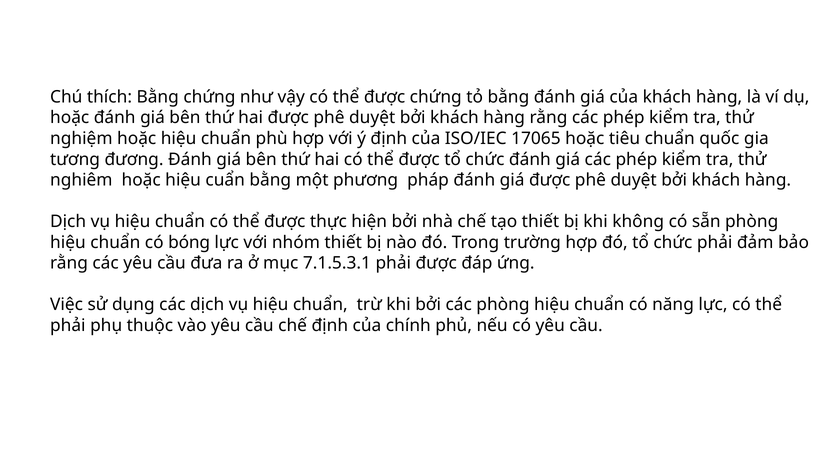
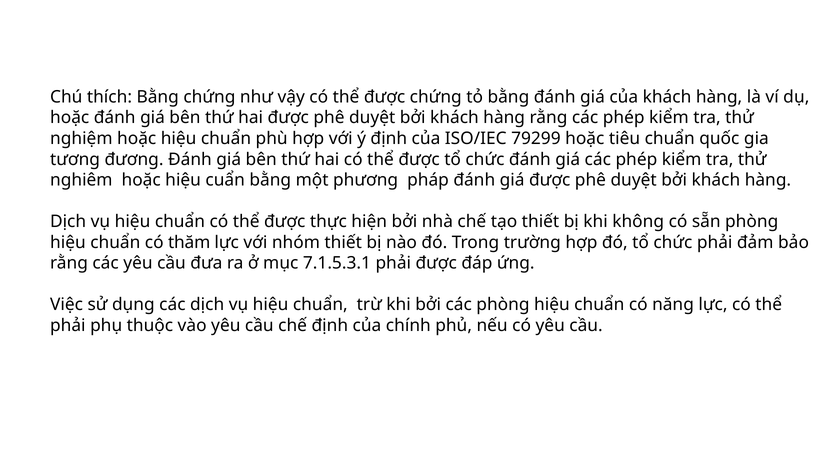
17065: 17065 -> 79299 (536, 138)
bóng: bóng -> thăm (189, 242)
